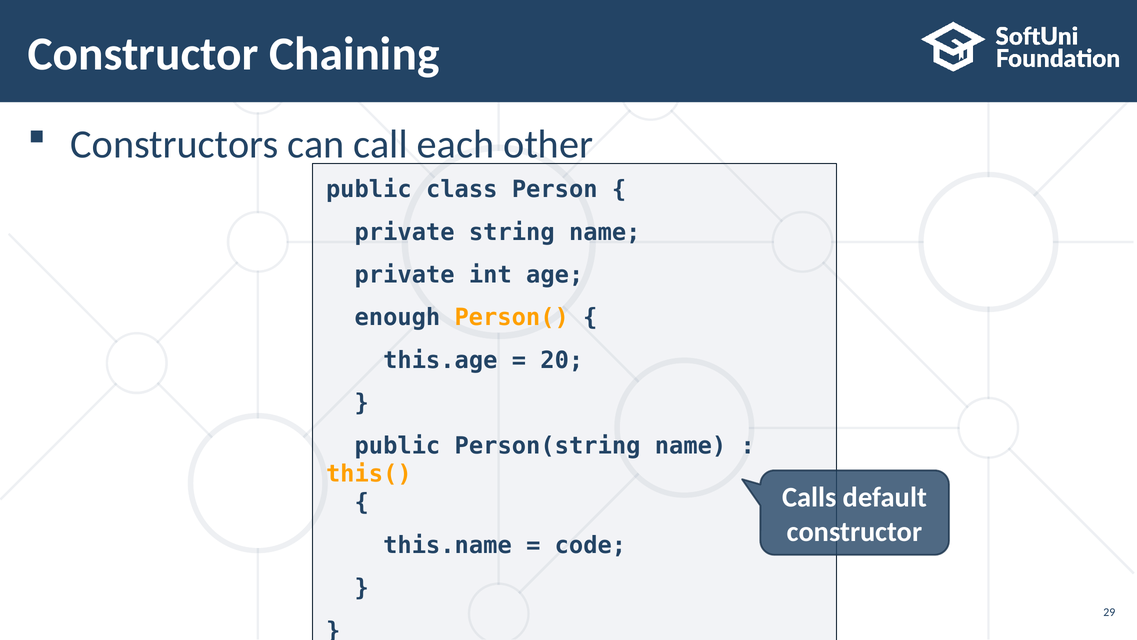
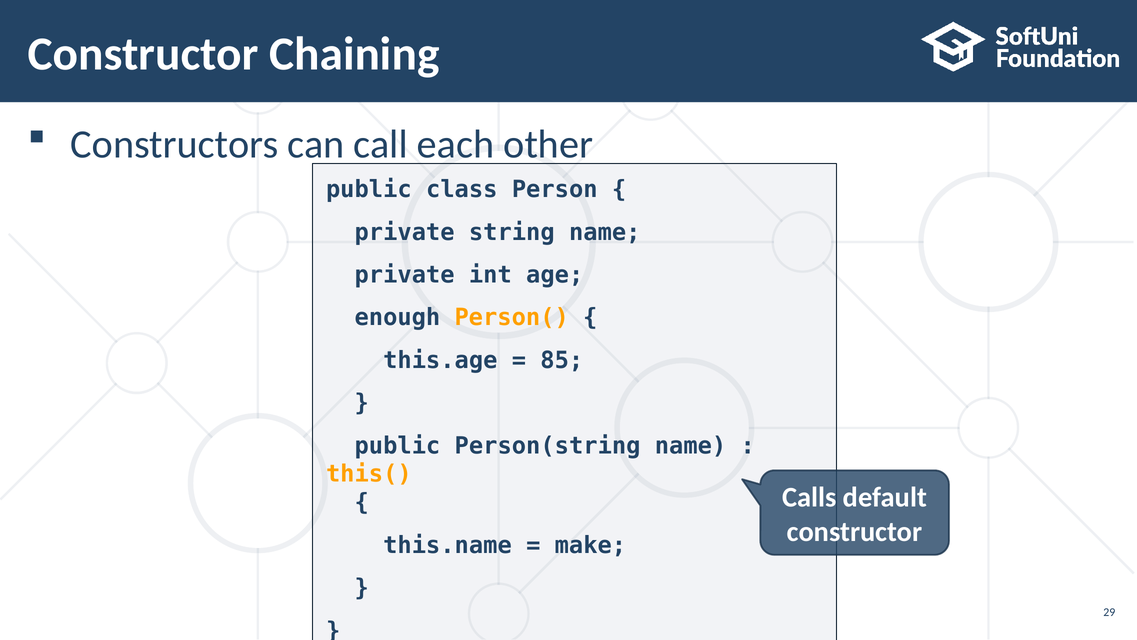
20: 20 -> 85 (562, 360)
code: code -> make (590, 545)
